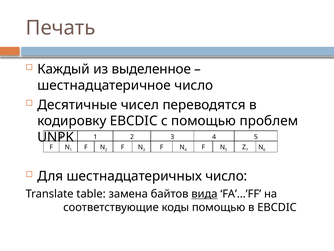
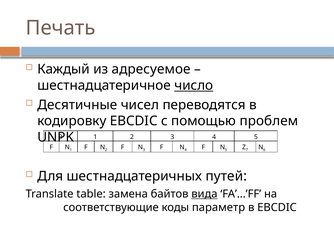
выделенное: выделенное -> адресуемое (151, 69)
число underline: none -> present (194, 85)
шестнадцатеричных число: число -> путей (226, 176)
коды помощью: помощью -> параметр (219, 207)
